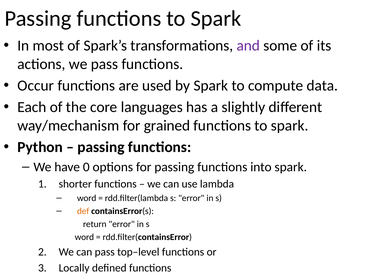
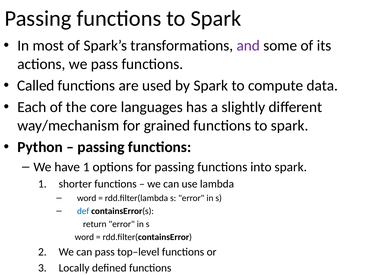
Occur: Occur -> Called (36, 86)
have 0: 0 -> 1 (86, 167)
def colour: orange -> blue (83, 211)
